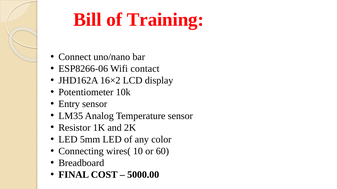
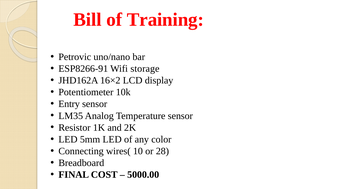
Connect: Connect -> Petrovic (75, 57)
ESP8266-06: ESP8266-06 -> ESP8266-91 (83, 69)
contact: contact -> storage (145, 69)
60: 60 -> 28 (162, 152)
